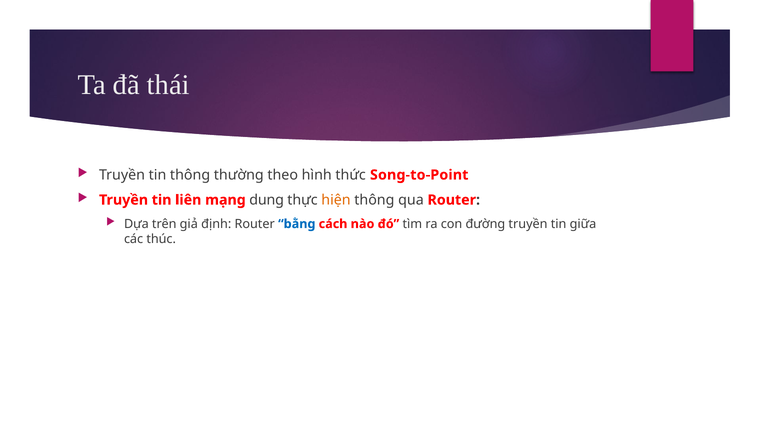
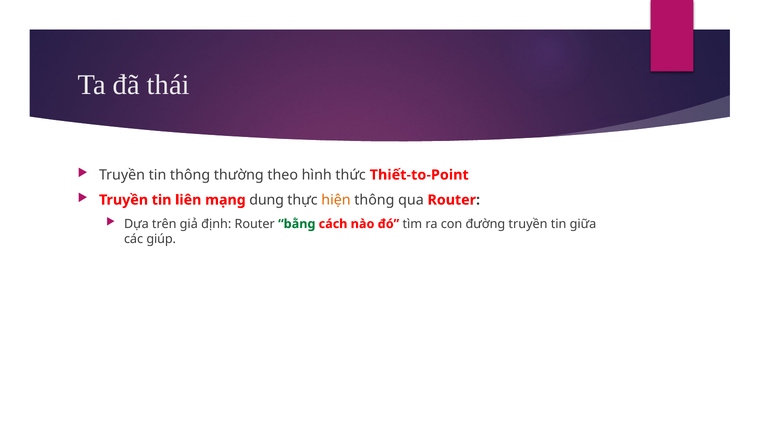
Song-to-Point: Song-to-Point -> Thiết-to-Point (419, 175)
bằng colour: blue -> green (297, 224)
thúc: thúc -> giúp (161, 239)
